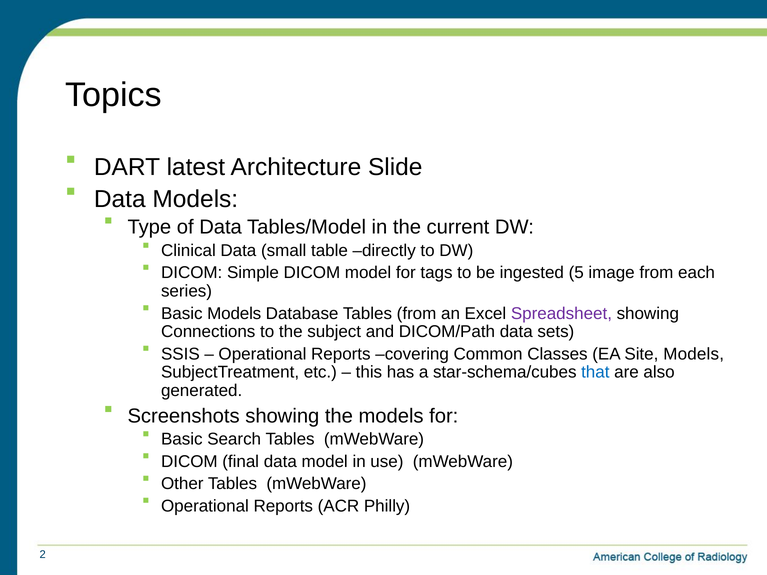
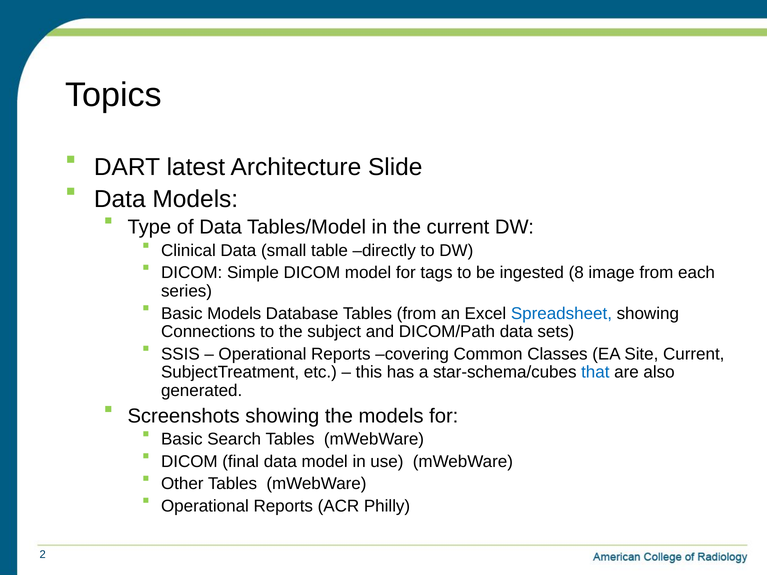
5: 5 -> 8 (576, 273)
Spreadsheet colour: purple -> blue (561, 314)
Site Models: Models -> Current (694, 354)
